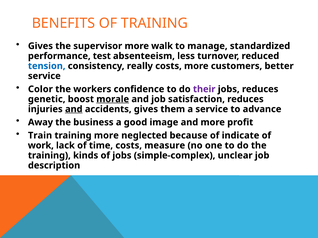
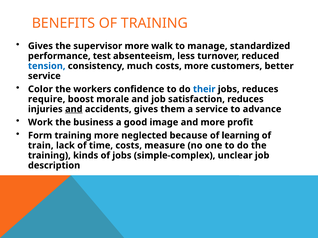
really: really -> much (140, 66)
their colour: purple -> blue (204, 89)
genetic: genetic -> require (47, 99)
morale underline: present -> none (113, 99)
Away: Away -> Work (40, 123)
Train: Train -> Form (40, 136)
indicate: indicate -> learning (241, 136)
work: work -> train (41, 146)
